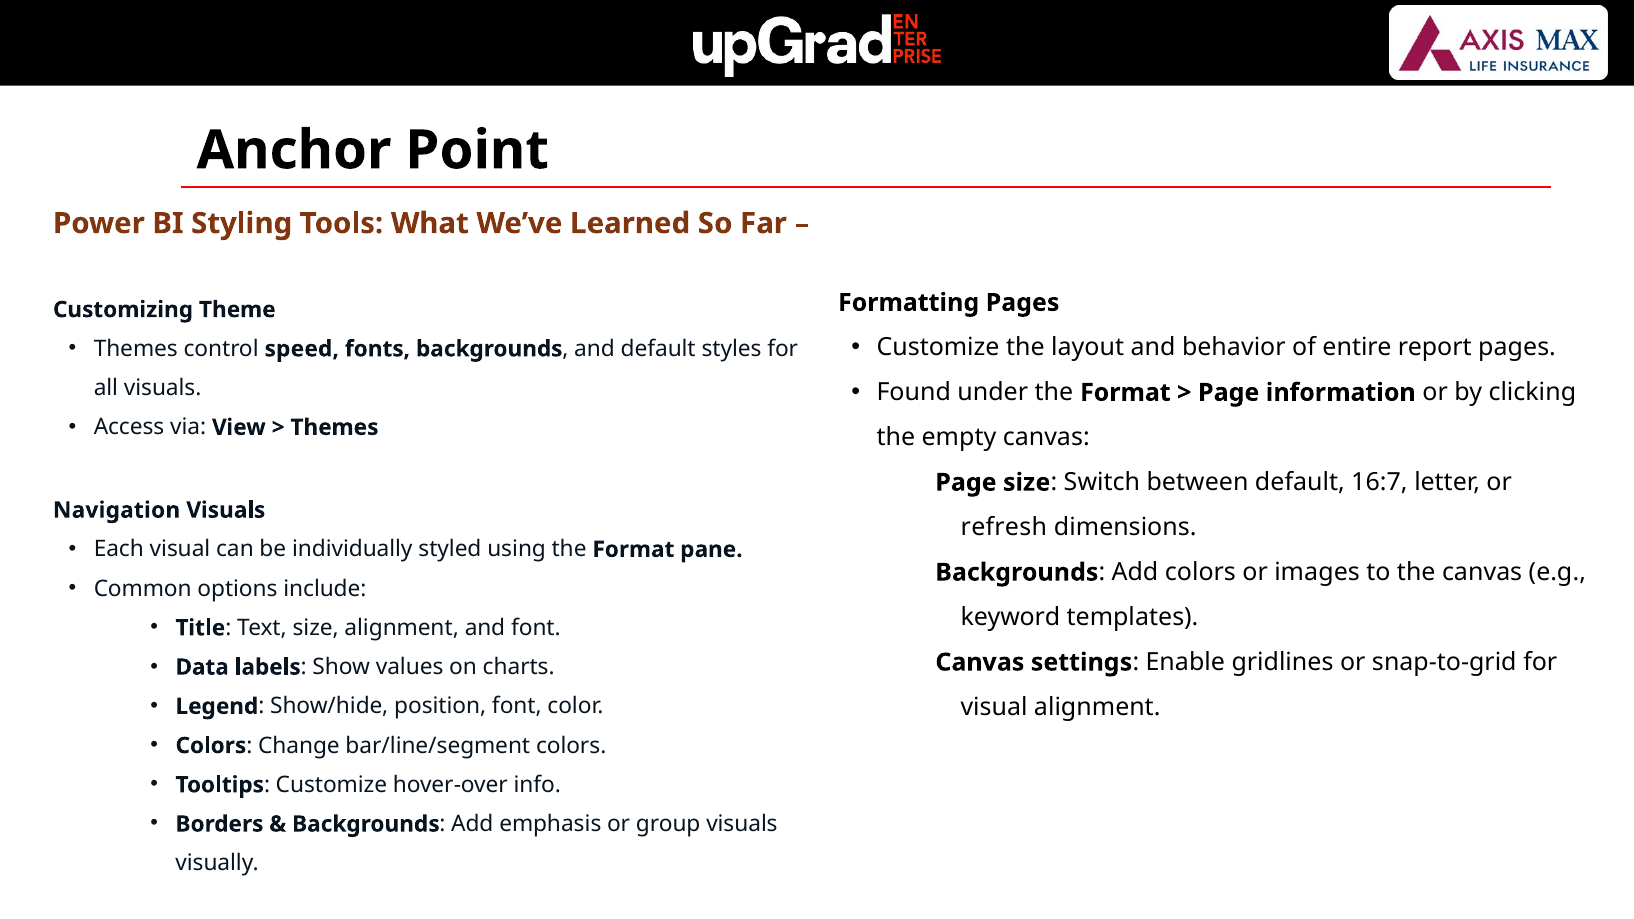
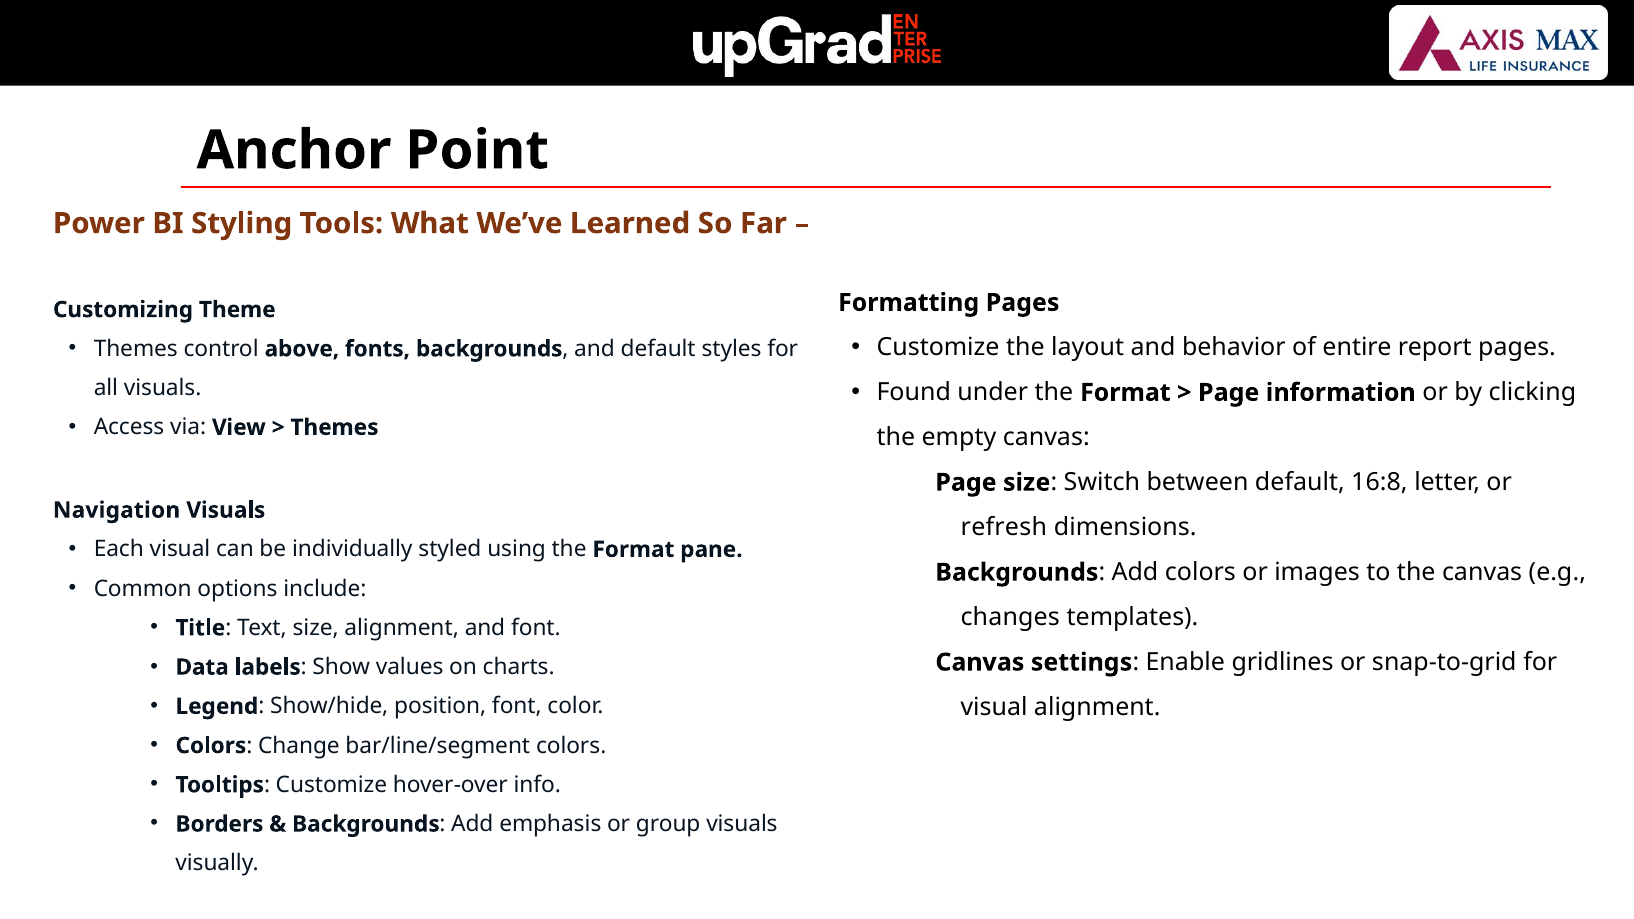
speed: speed -> above (302, 349)
16:7: 16:7 -> 16:8 (1379, 483)
keyword: keyword -> changes (1010, 617)
